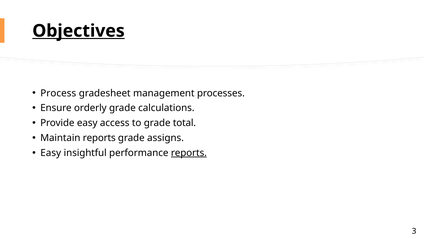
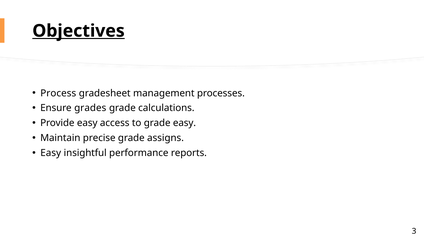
orderly: orderly -> grades (90, 108)
grade total: total -> easy (184, 123)
Maintain reports: reports -> precise (99, 138)
reports underline: present -> none (189, 153)
